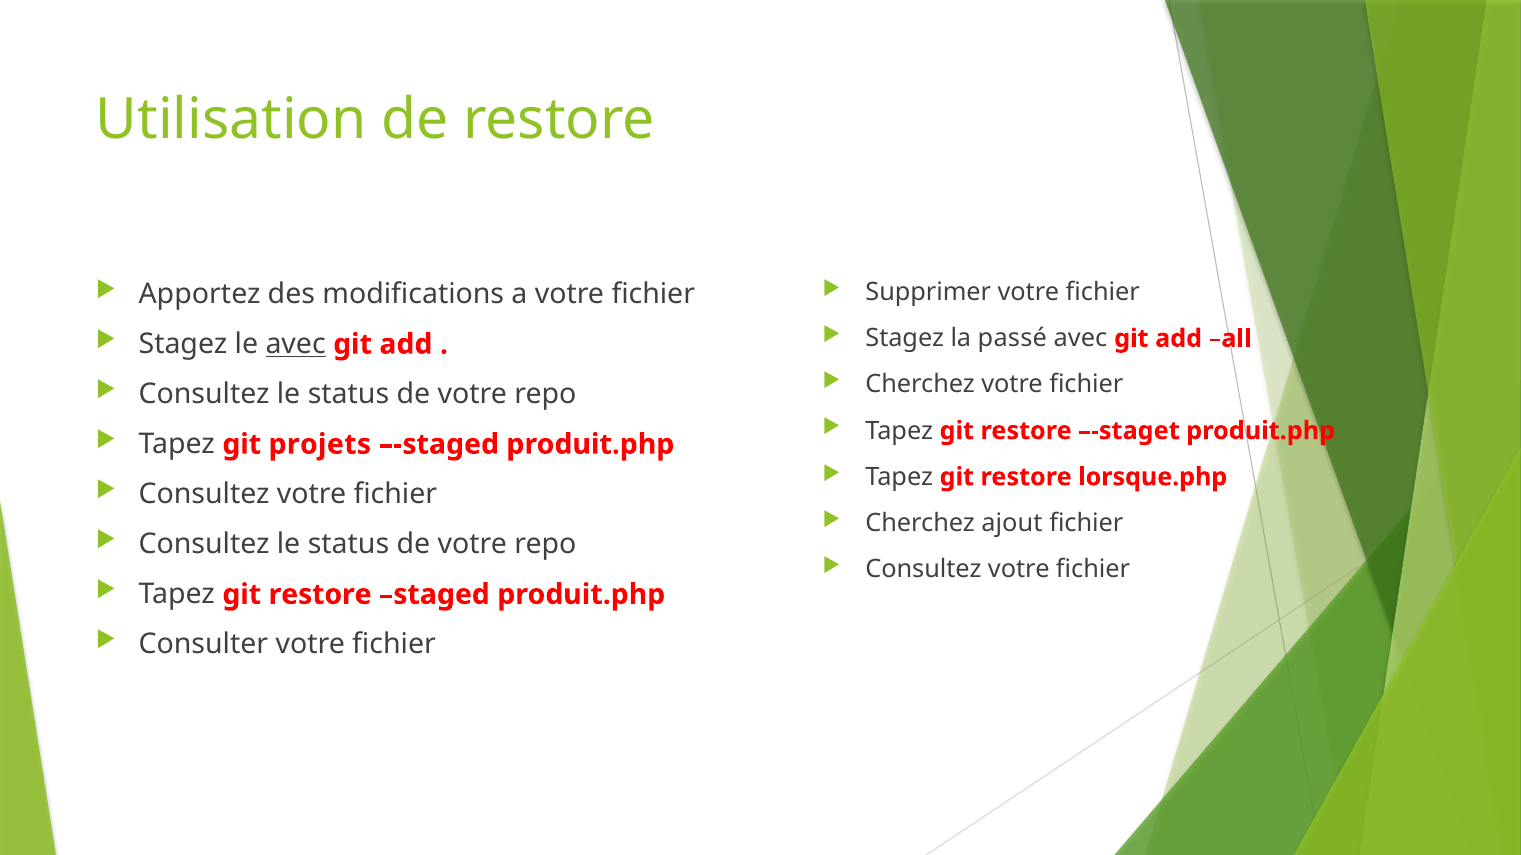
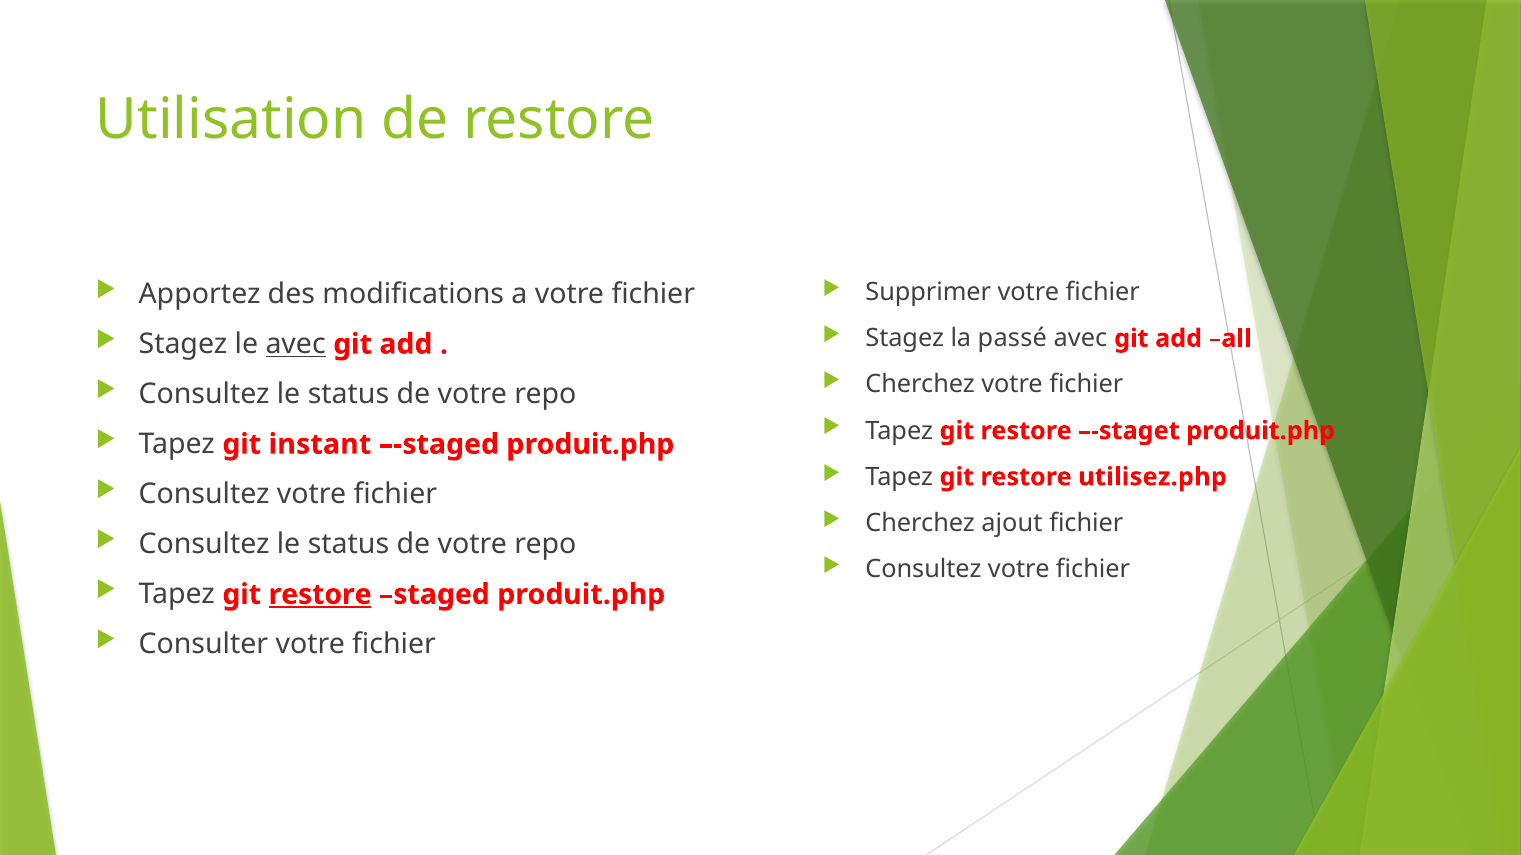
projets: projets -> instant (320, 445)
lorsque.php: lorsque.php -> utilisez.php (1153, 477)
restore underline: none -> present (320, 595)
